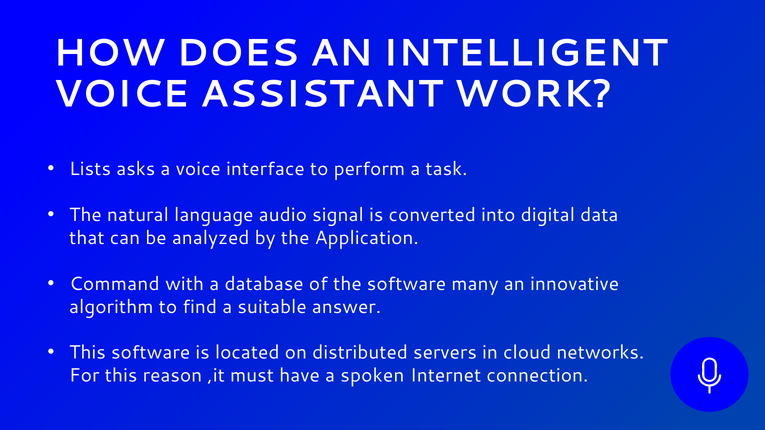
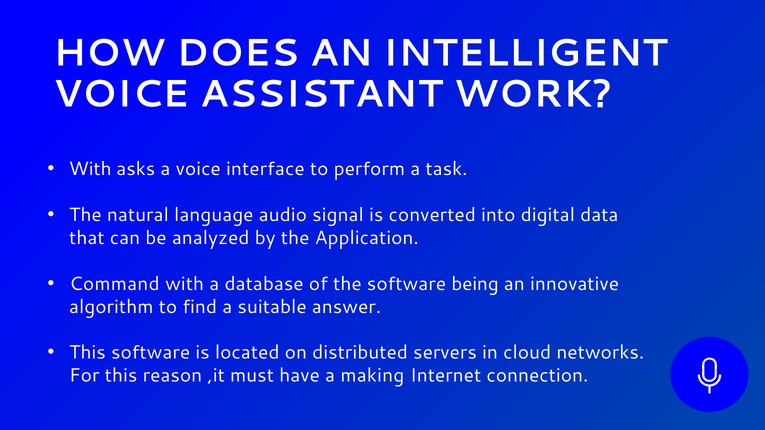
Lists: Lists -> With (90, 169)
many: many -> being (475, 284)
spoken: spoken -> making (372, 376)
